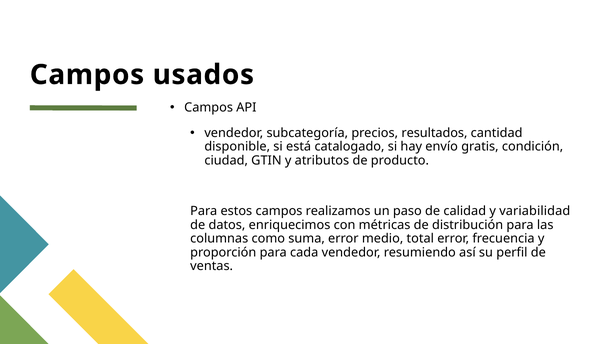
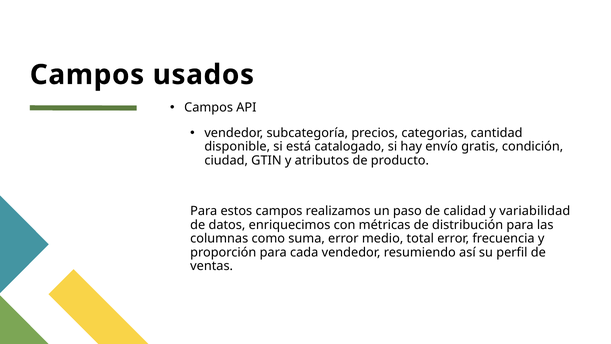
resultados: resultados -> categorias (434, 133)
